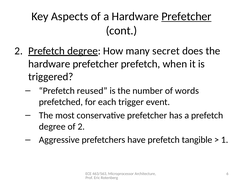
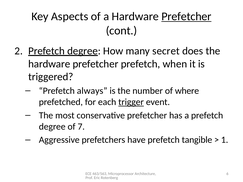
reused: reused -> always (92, 91)
words: words -> where (187, 91)
trigger underline: none -> present (131, 102)
of 2: 2 -> 7 (81, 127)
